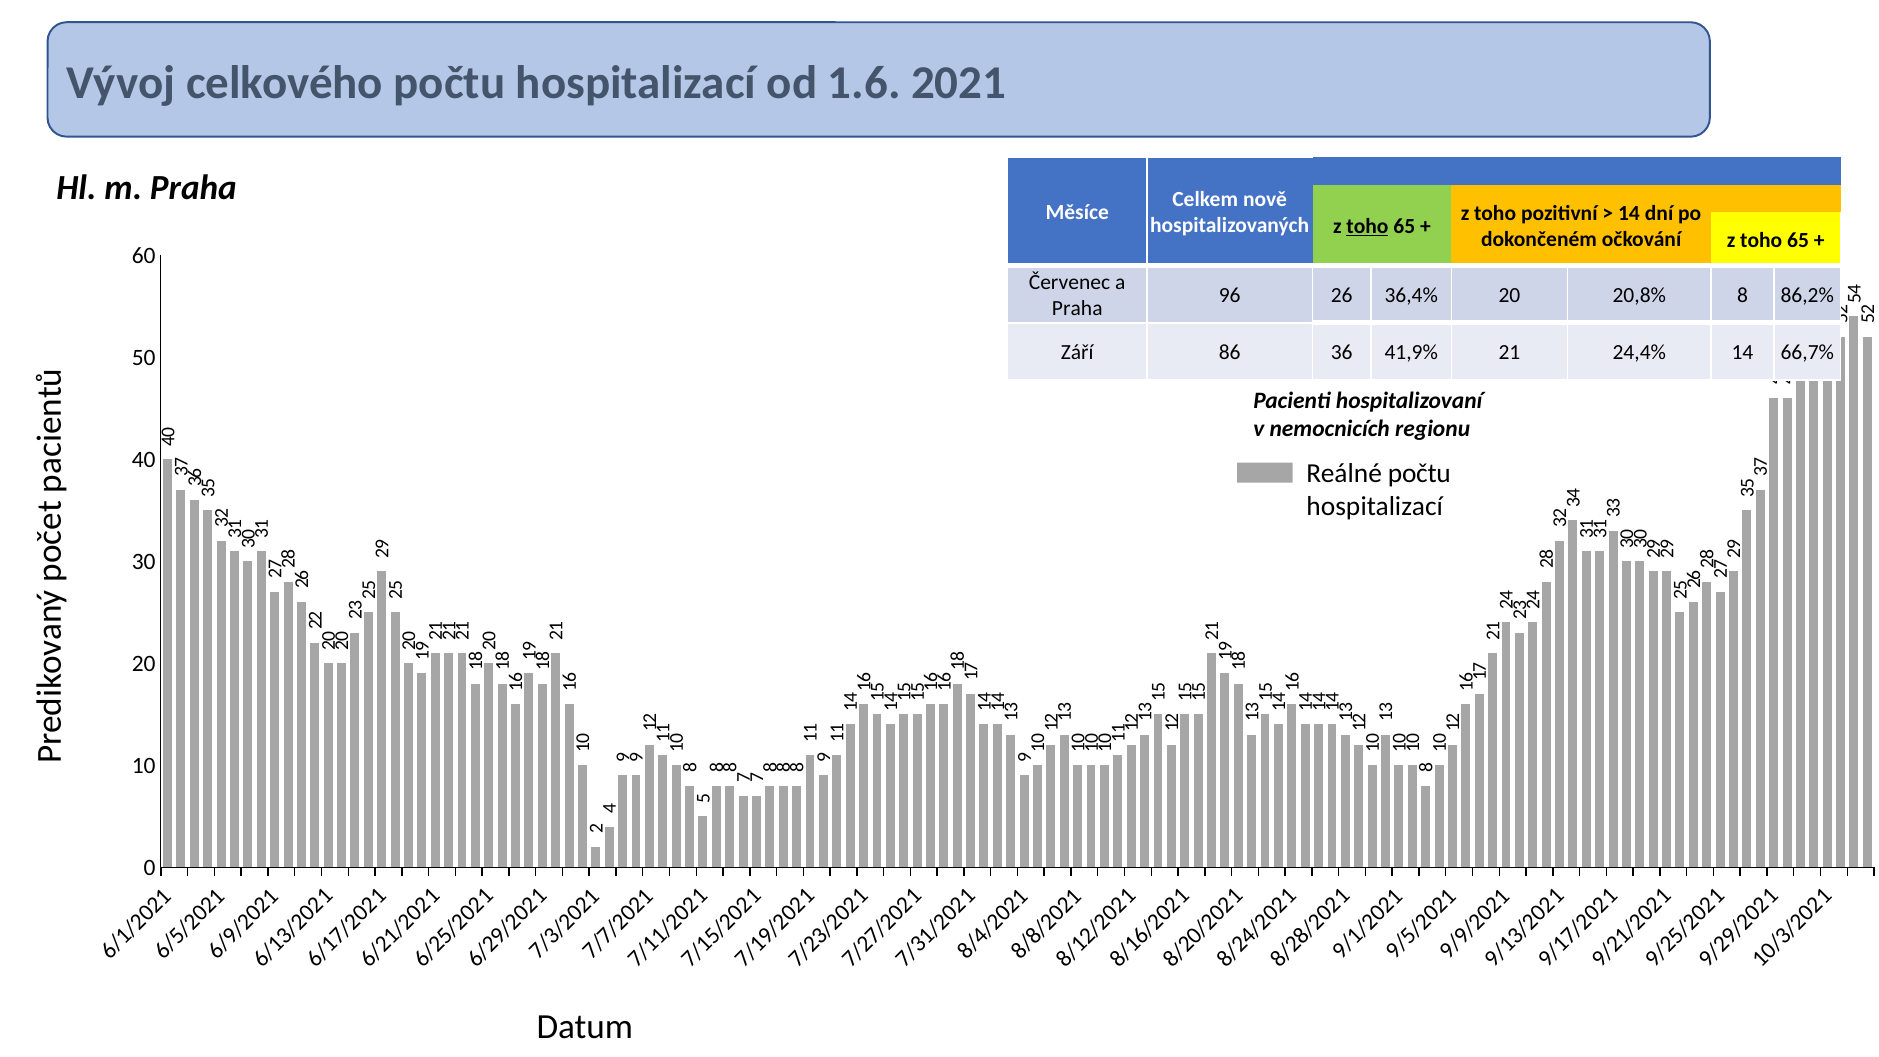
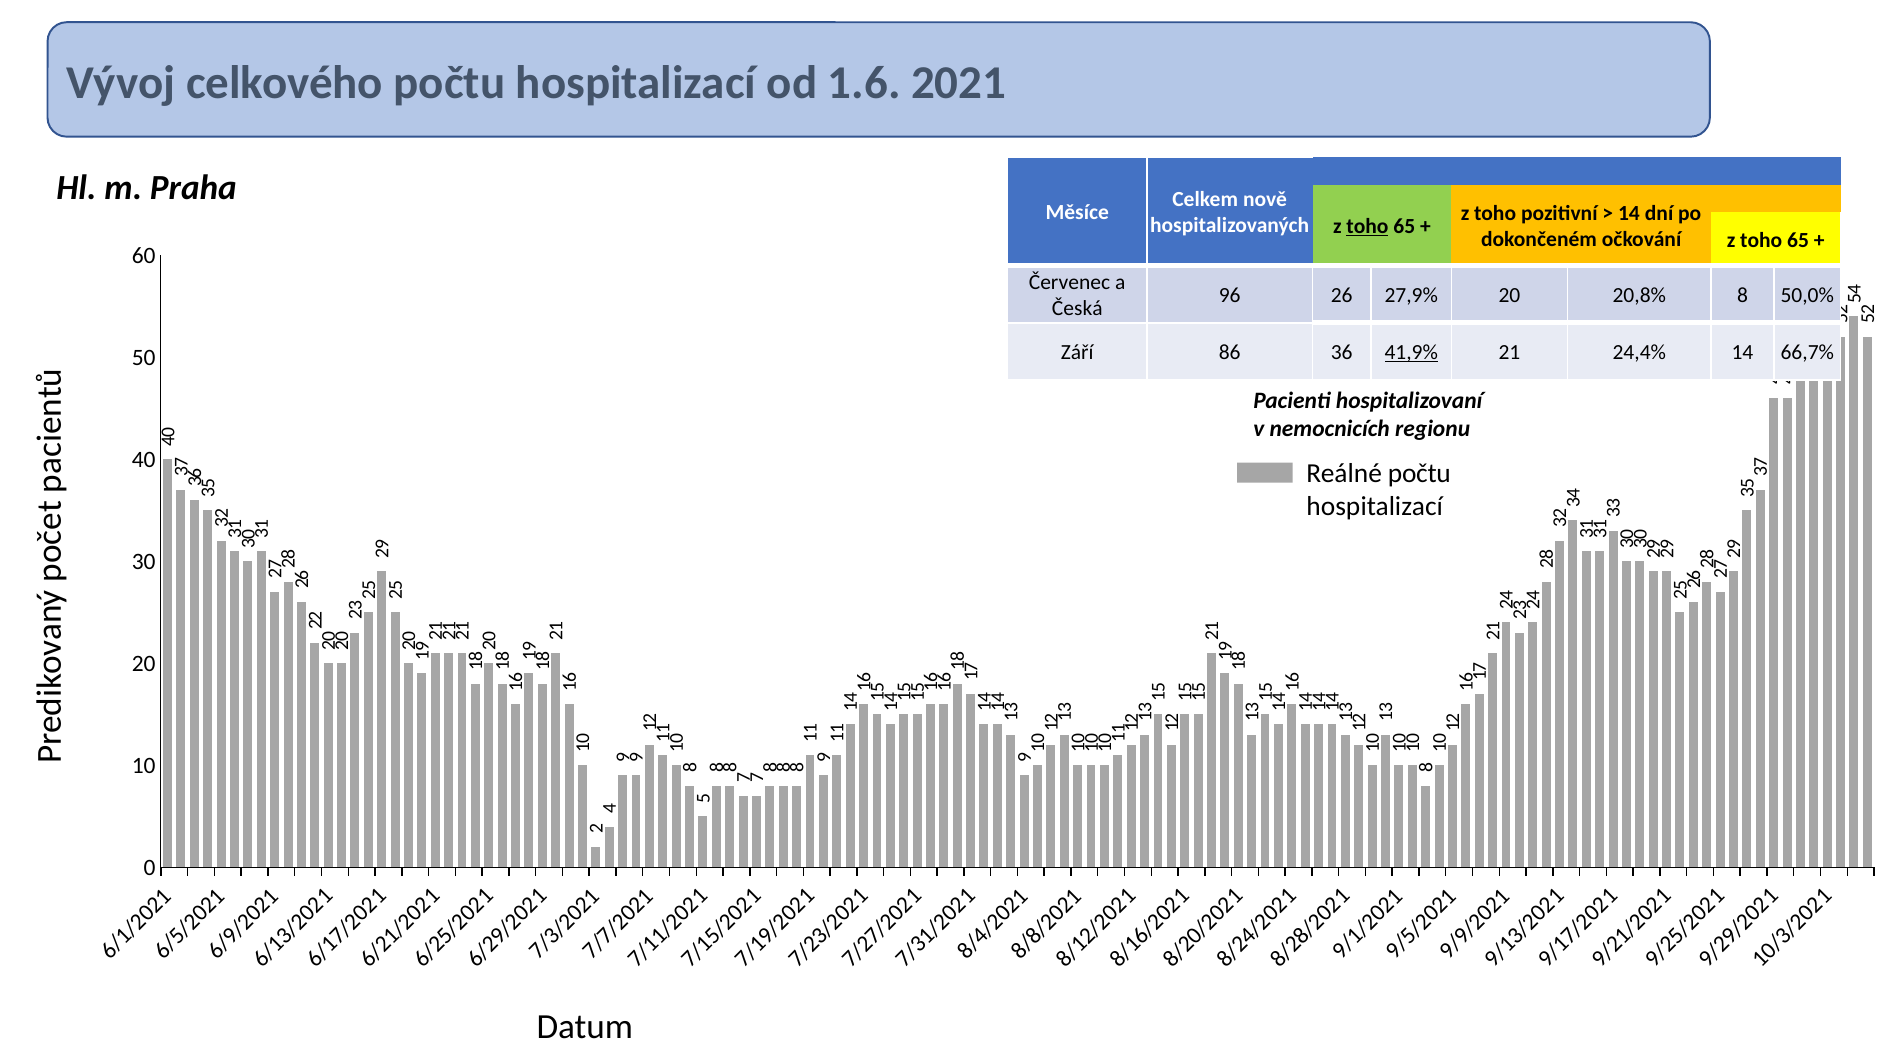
36,4%: 36,4% -> 27,9% (1411, 295)
86,2%: 86,2% -> 50,0% (1807, 295)
Praha: Praha -> Česká (1077, 309)
41,9% underline: none -> present (1411, 352)
